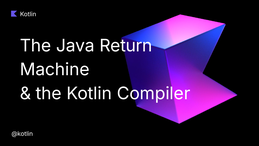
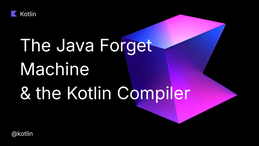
Return: Return -> Forget (126, 46)
